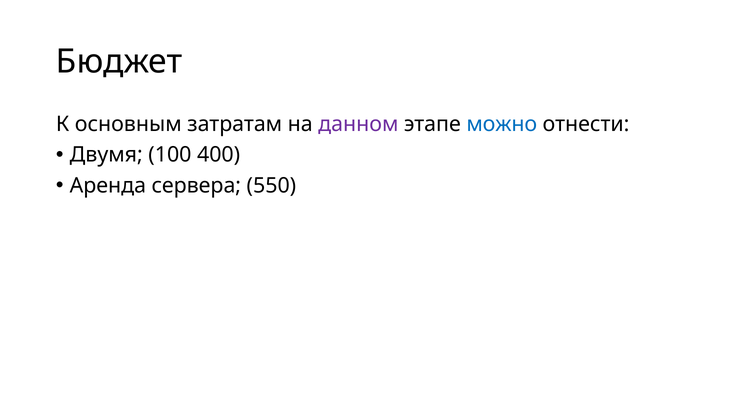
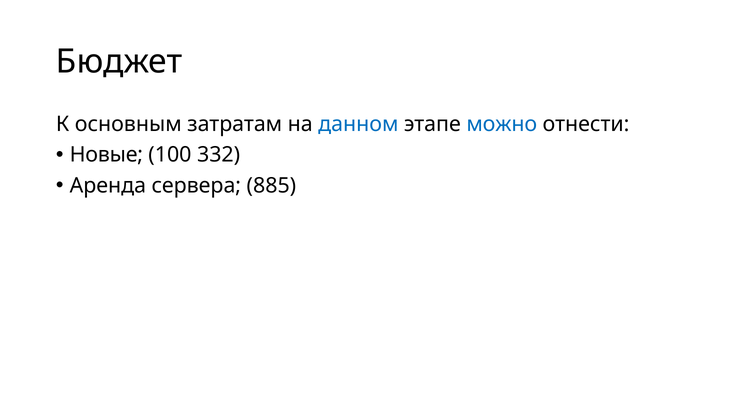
данном colour: purple -> blue (358, 124)
Двумя: Двумя -> Новые (106, 155)
400: 400 -> 332 (219, 155)
550: 550 -> 885 (271, 186)
